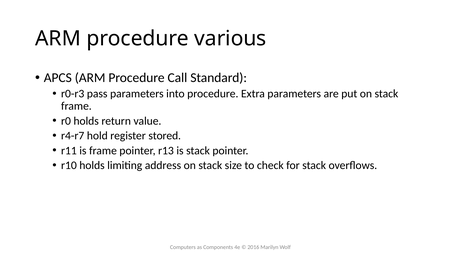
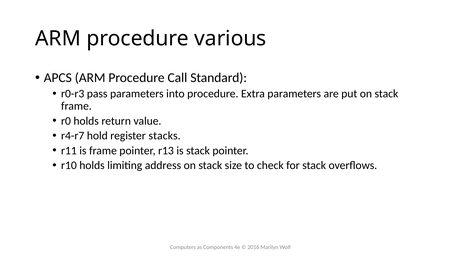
stored: stored -> stacks (165, 136)
